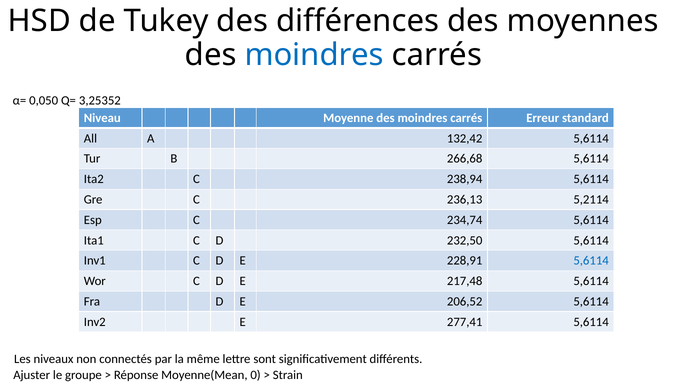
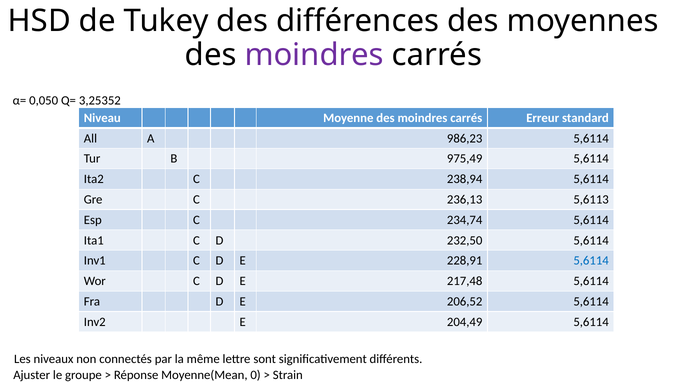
moindres colour: blue -> purple (314, 55)
132,42: 132,42 -> 986,23 (465, 139)
266,68: 266,68 -> 975,49 (465, 159)
5,2114: 5,2114 -> 5,6113 (591, 200)
277,41: 277,41 -> 204,49 (465, 322)
